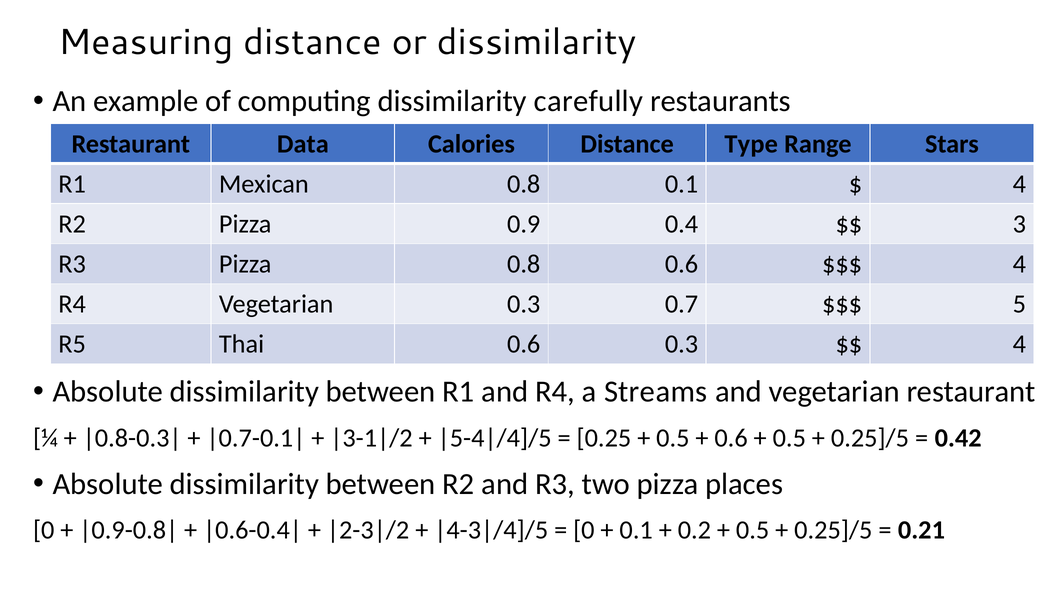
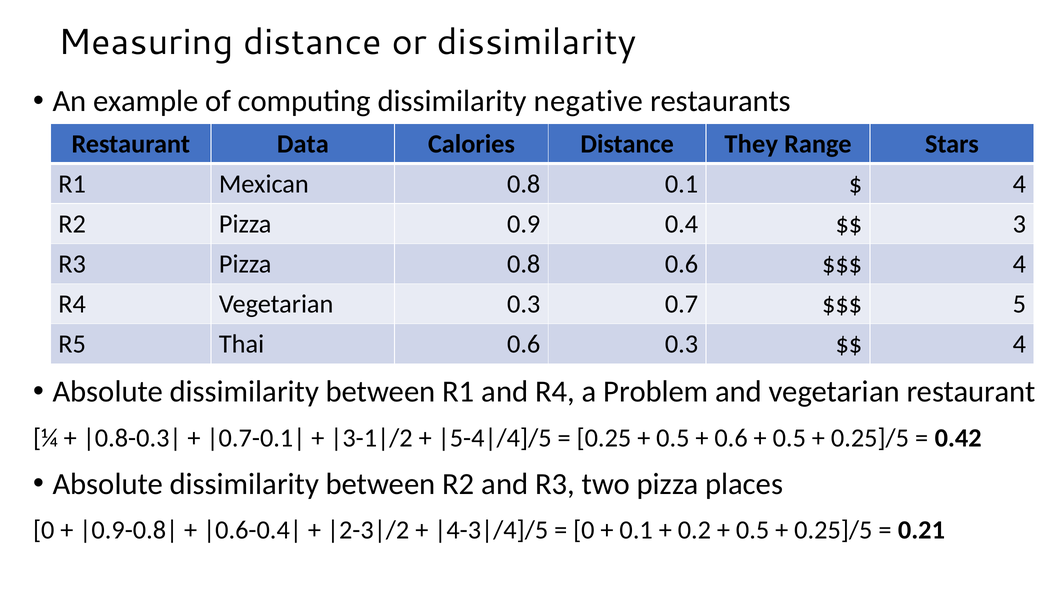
carefully: carefully -> negative (588, 101)
Type: Type -> They (751, 144)
Streams: Streams -> Problem (656, 392)
